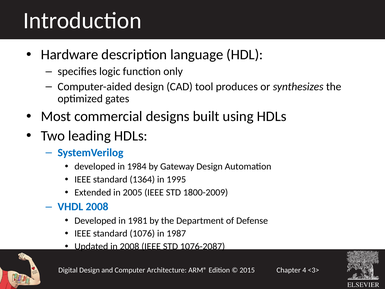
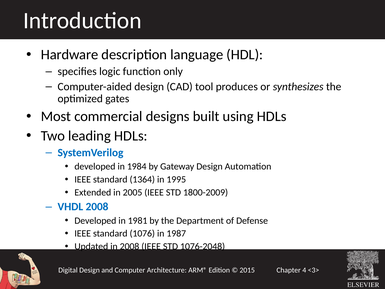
1076-2087: 1076-2087 -> 1076-2048 (203, 246)
